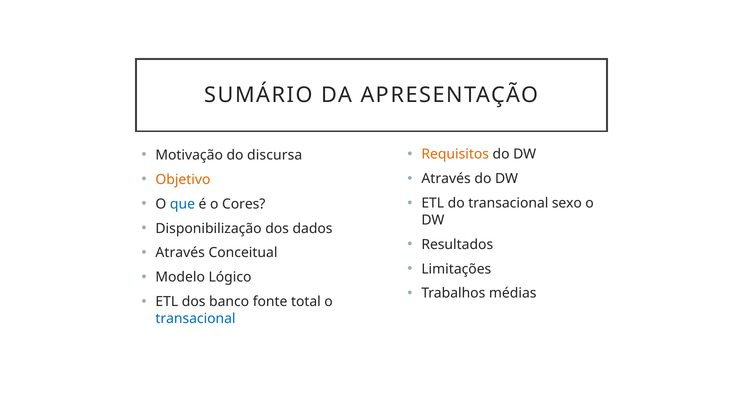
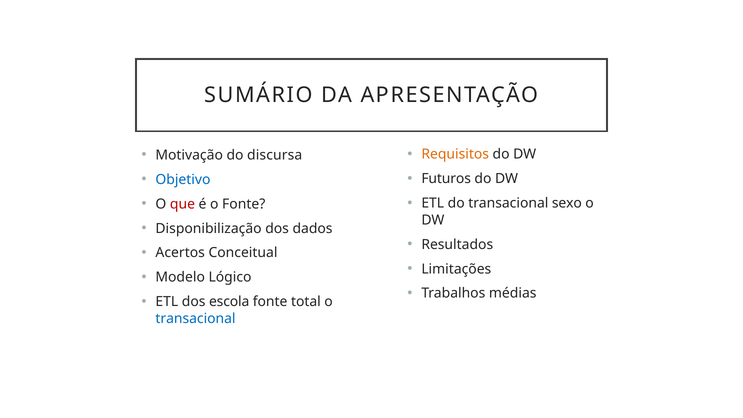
Através: Através -> Futuros (446, 179)
Objetivo colour: orange -> blue (183, 179)
que colour: blue -> red (182, 204)
o Cores: Cores -> Fonte (244, 204)
Através: Através -> Acertos (180, 253)
banco: banco -> escola (229, 302)
